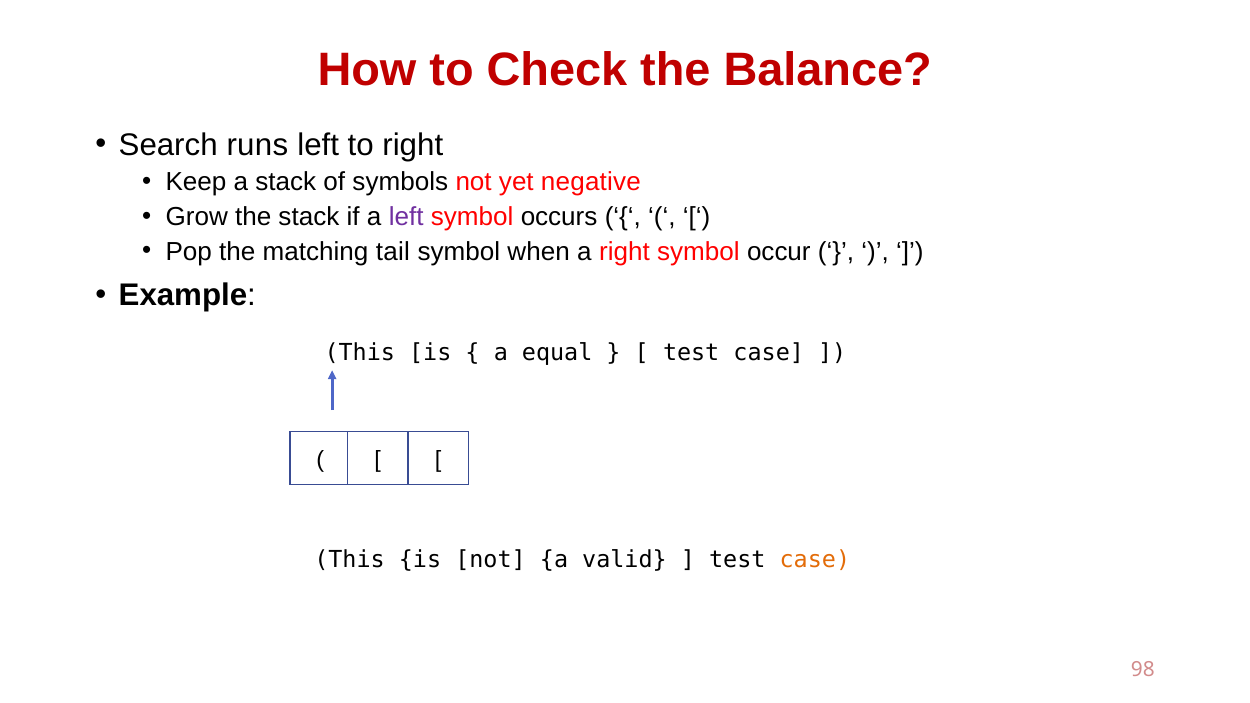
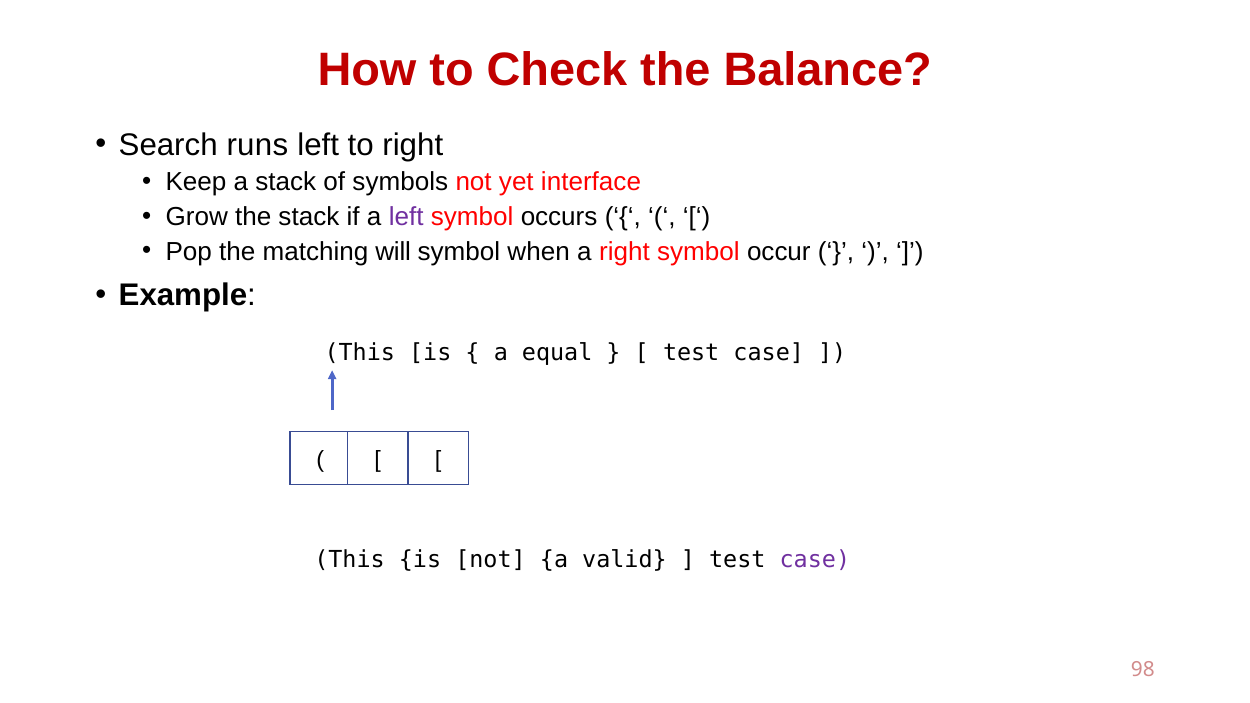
negative: negative -> interface (591, 182)
tail: tail -> will (393, 251)
case colour: orange -> purple (815, 560)
